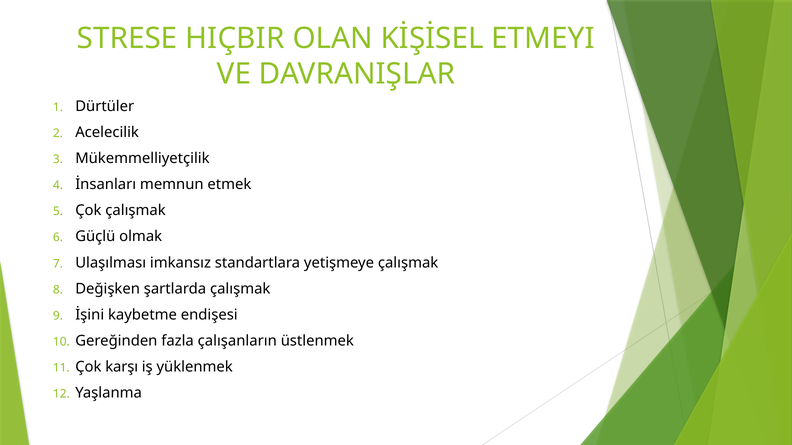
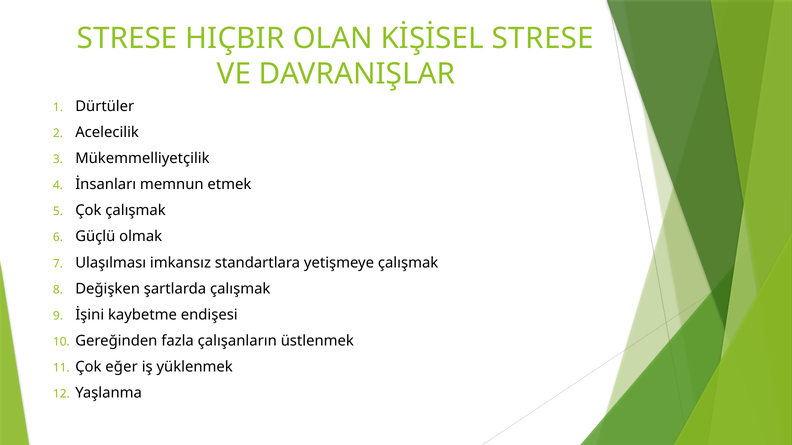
KİŞİSEL ETMEYI: ETMEYI -> STRESE (543, 39)
karşı: karşı -> eğer (122, 367)
